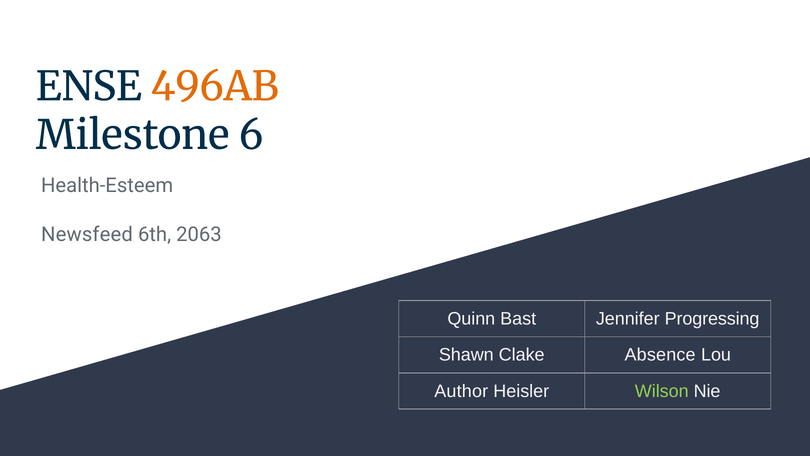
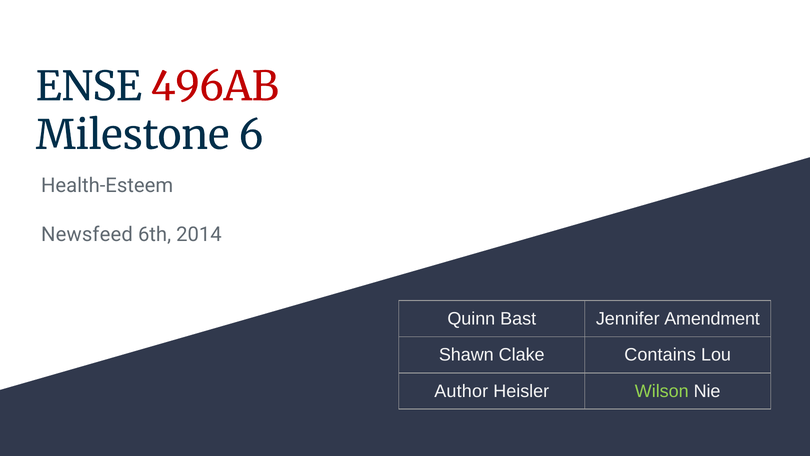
496AB colour: orange -> red (215, 87)
2063: 2063 -> 2014 (199, 234)
Progressing: Progressing -> Amendment (712, 319)
Absence: Absence -> Contains (660, 355)
